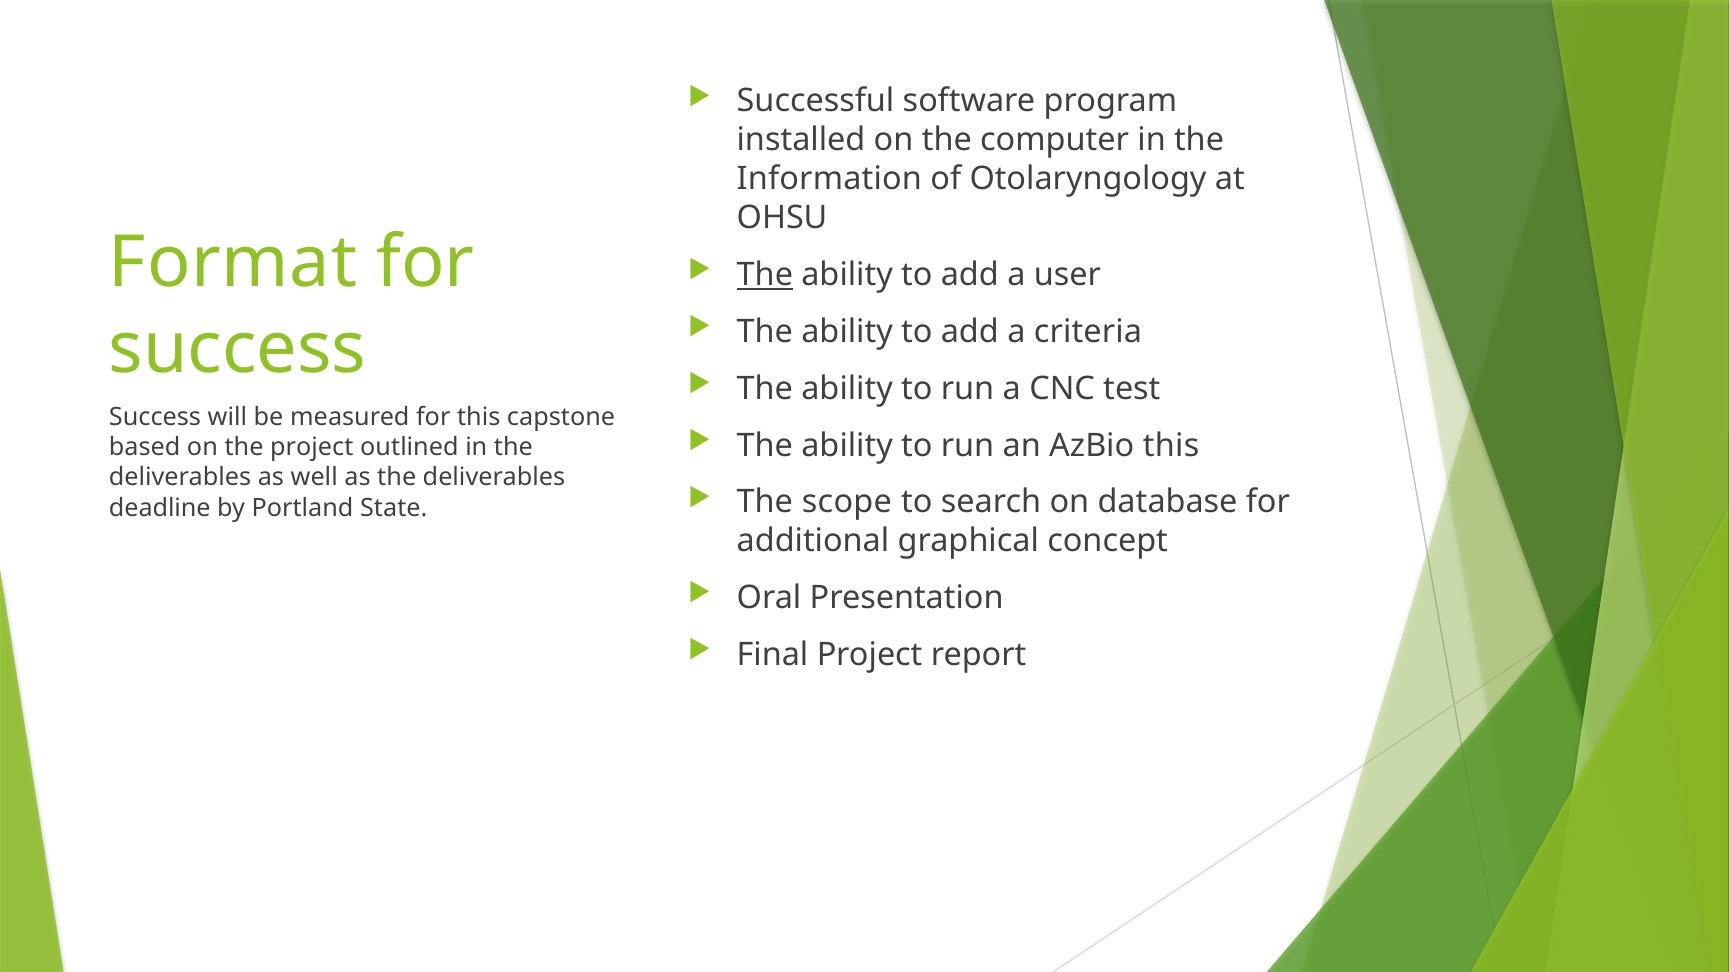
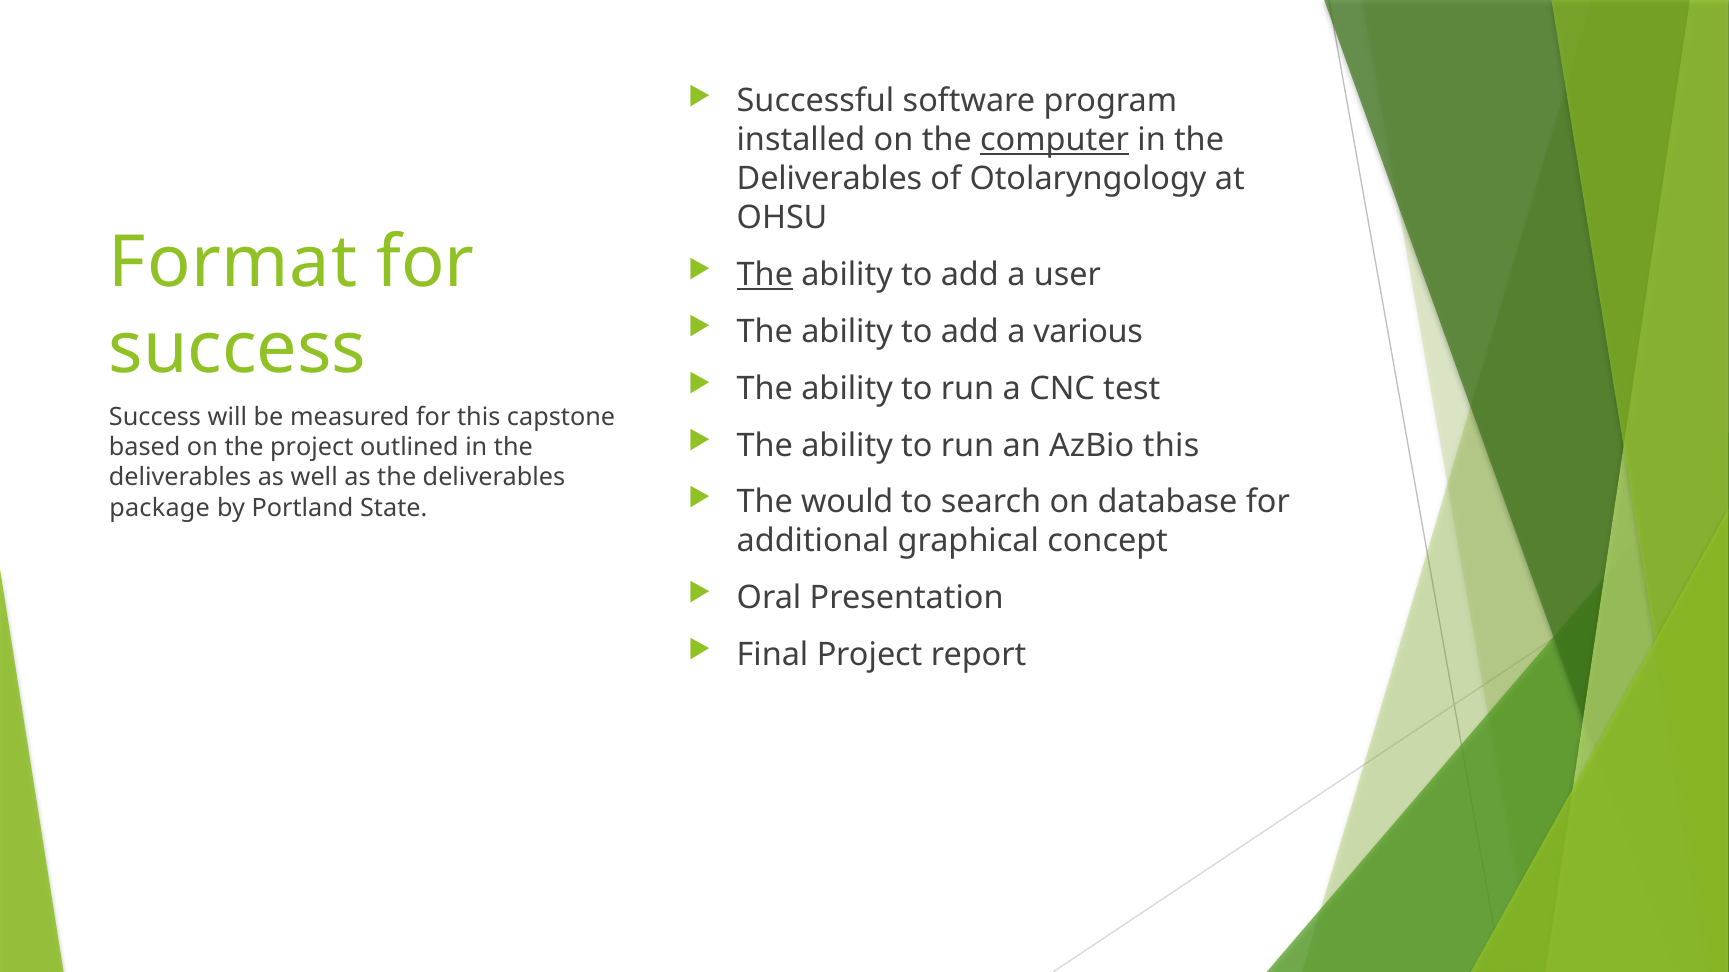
computer underline: none -> present (1055, 140)
Information: Information -> Deliverables (829, 179)
criteria: criteria -> various (1088, 332)
scope: scope -> would (847, 503)
deadline: deadline -> package (160, 508)
